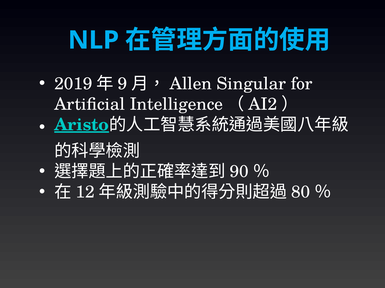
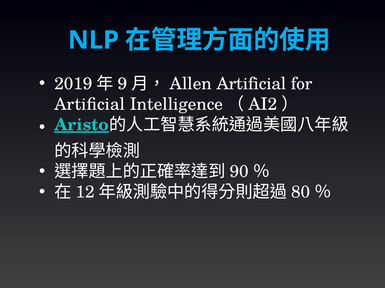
Singular: Singular -> Artificial (251, 84)
